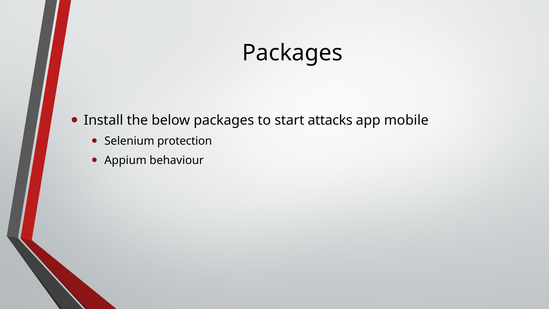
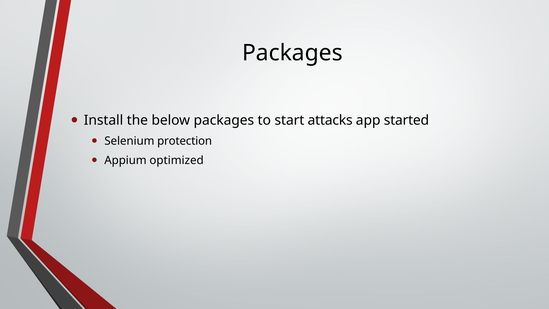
mobile: mobile -> started (406, 120)
behaviour: behaviour -> optimized (177, 160)
